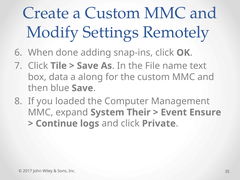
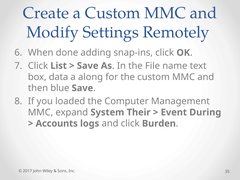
Tile: Tile -> List (59, 66)
Ensure: Ensure -> During (205, 112)
Continue: Continue -> Accounts (57, 124)
Private: Private -> Burden (159, 124)
